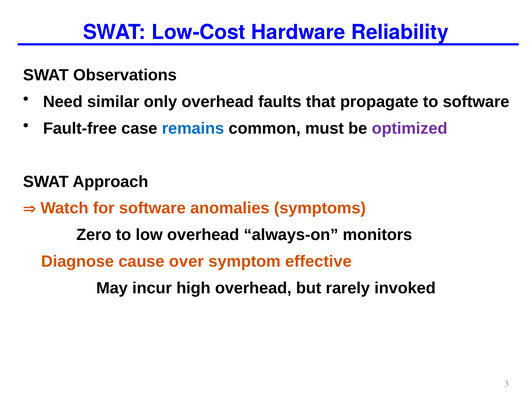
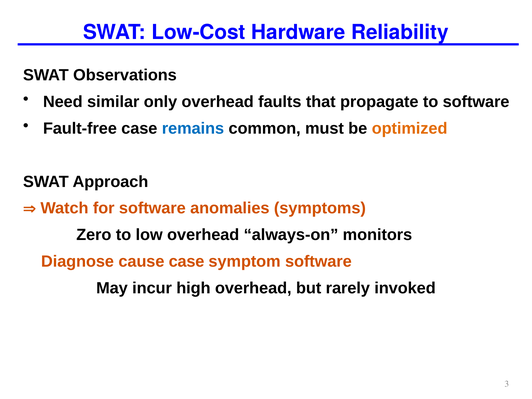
optimized colour: purple -> orange (410, 128)
cause over: over -> case (187, 262)
symptom effective: effective -> software (318, 262)
